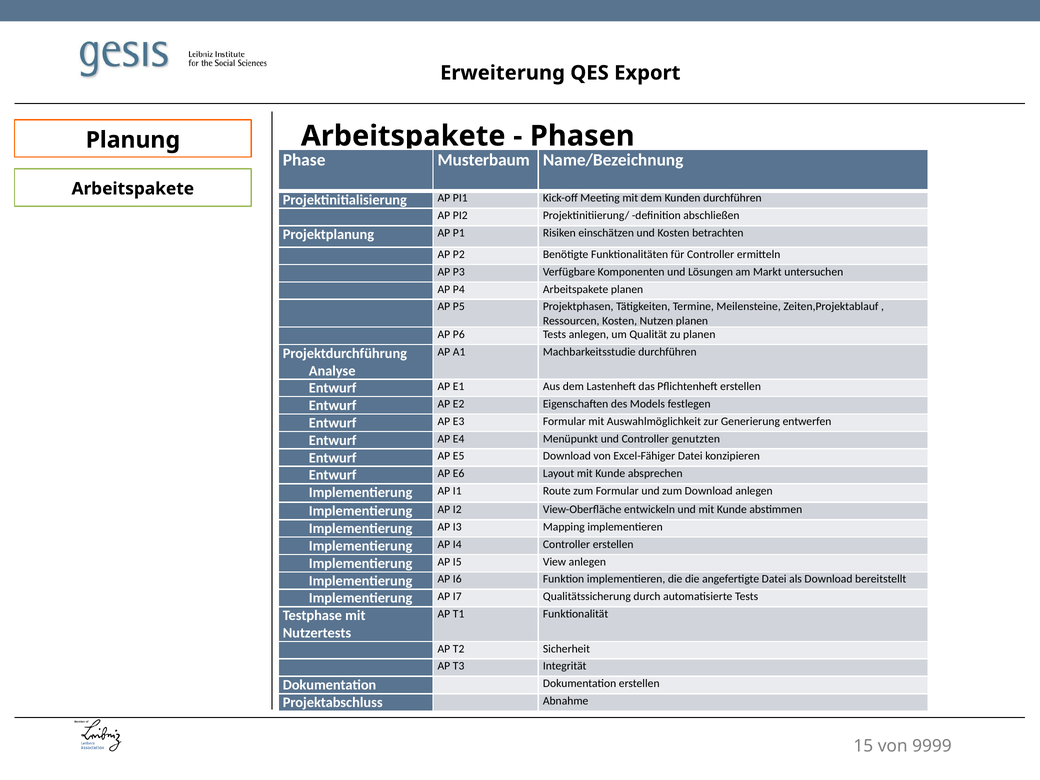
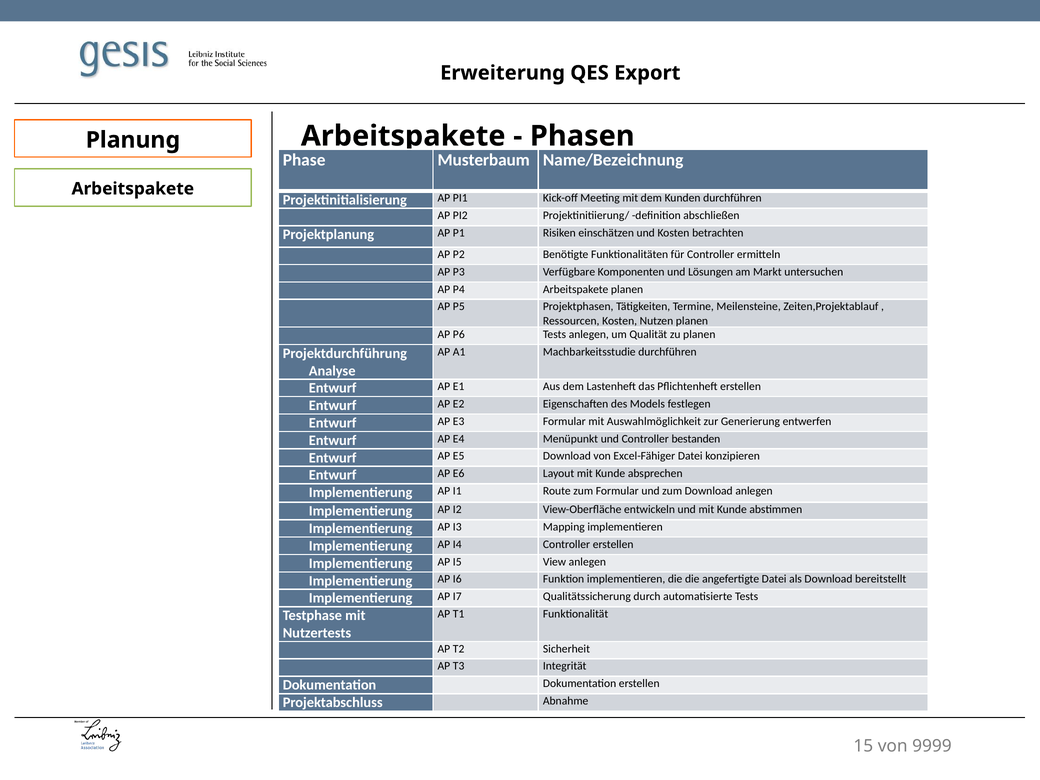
genutzten: genutzten -> bestanden (696, 439)
